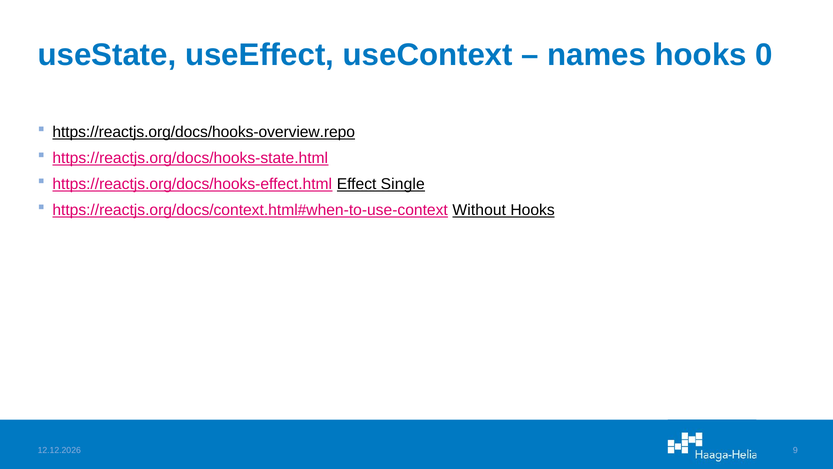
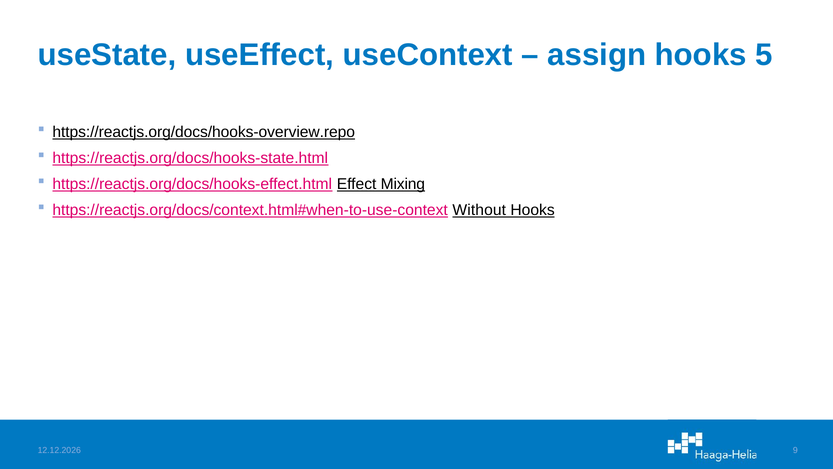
names: names -> assign (597, 55)
0: 0 -> 5 (764, 55)
Single: Single -> Mixing (403, 184)
